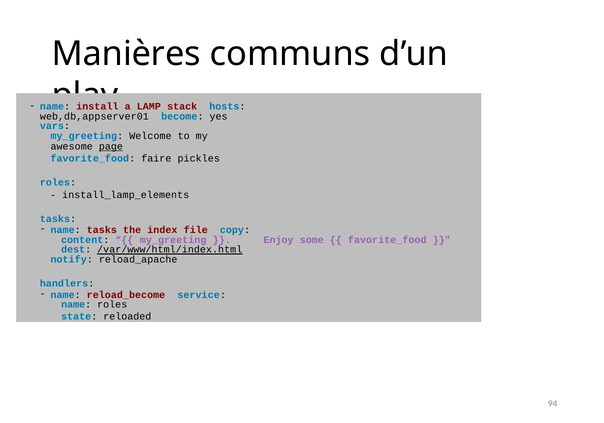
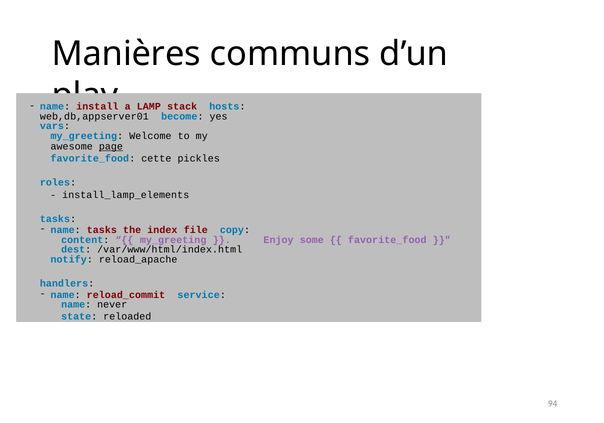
faire: faire -> cette (156, 158)
/var/www/html/index.html underline: present -> none (170, 250)
reload_become: reload_become -> reload_commit (126, 295)
name roles: roles -> never (112, 304)
